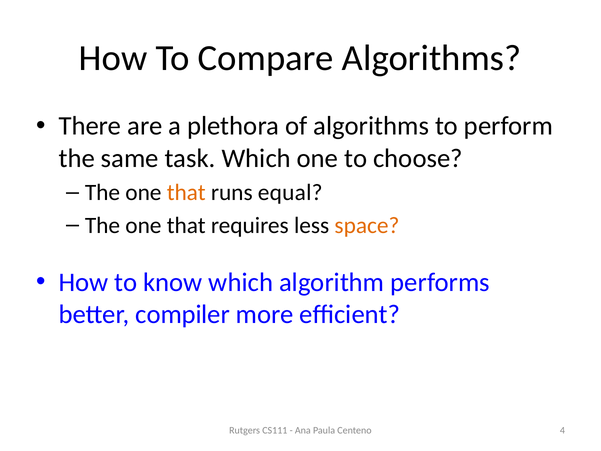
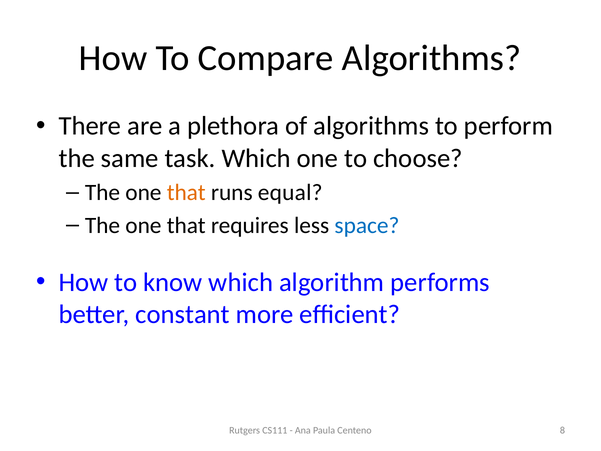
space colour: orange -> blue (367, 225)
compiler: compiler -> constant (183, 314)
4: 4 -> 8 (562, 430)
